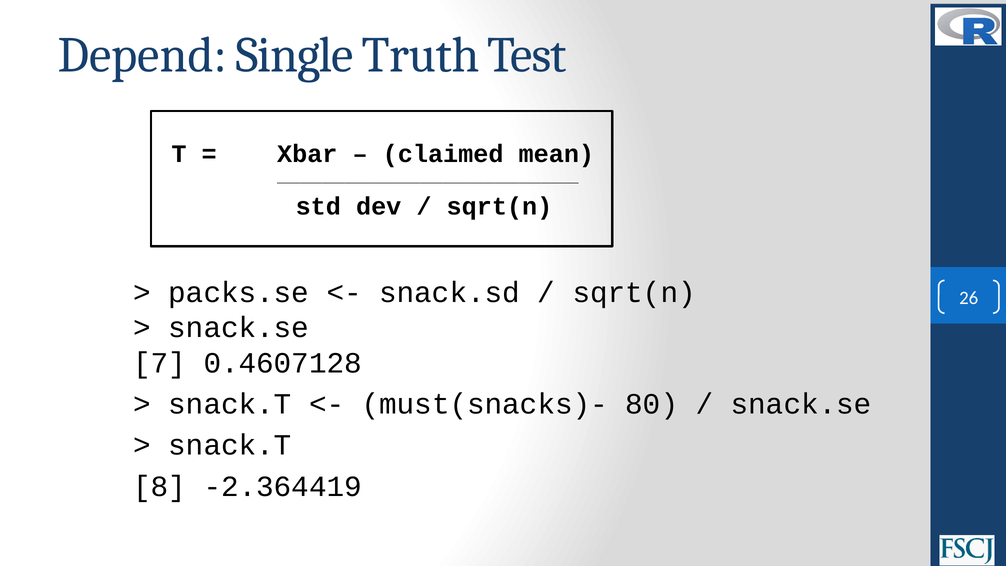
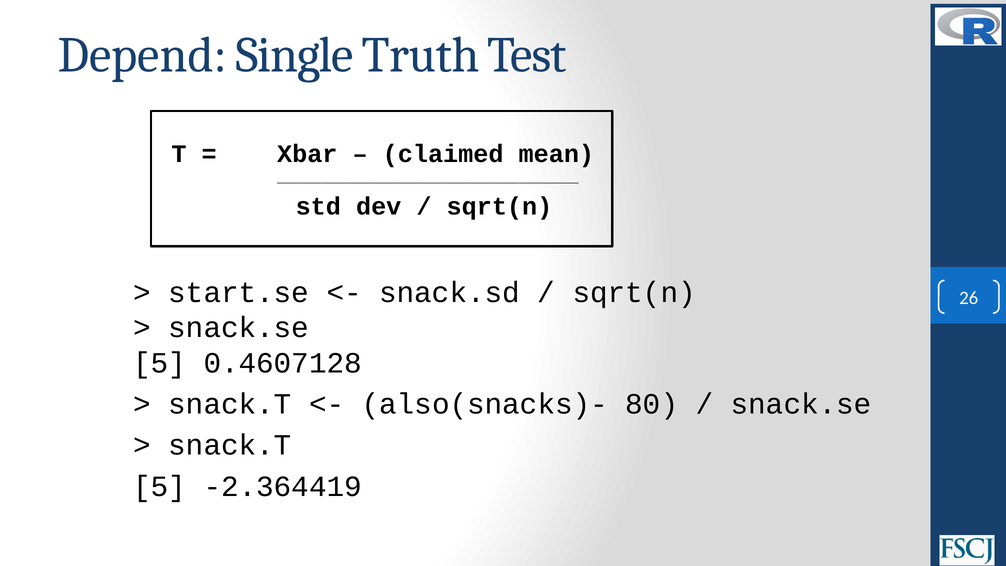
packs.se: packs.se -> start.se (239, 292)
7: 7 -> 5 (160, 363)
must(snacks)-: must(snacks)- -> also(snacks)- (485, 404)
8: 8 -> 5 (160, 486)
